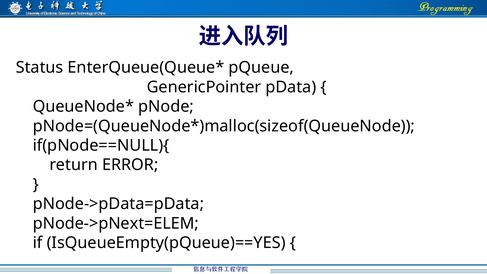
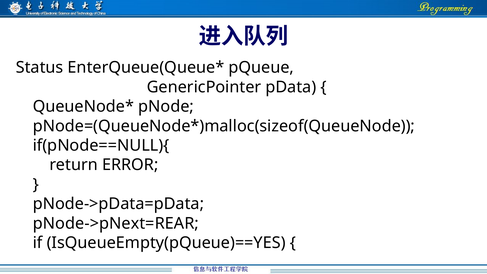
pNode->pNext=ELEM: pNode->pNext=ELEM -> pNode->pNext=REAR (116, 223)
